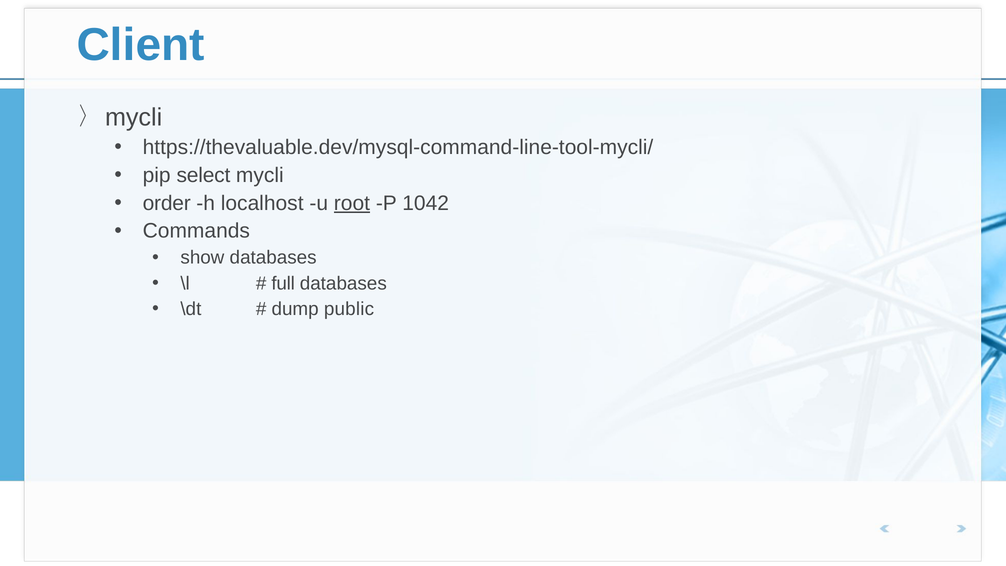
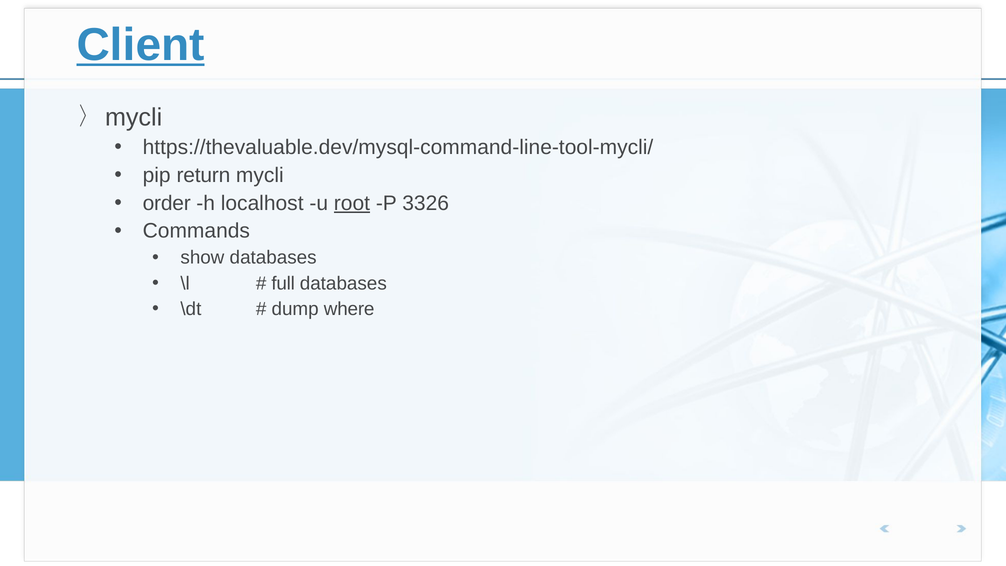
Client underline: none -> present (141, 45)
select: select -> return (203, 175)
1042: 1042 -> 3326 (426, 203)
public: public -> where (349, 309)
